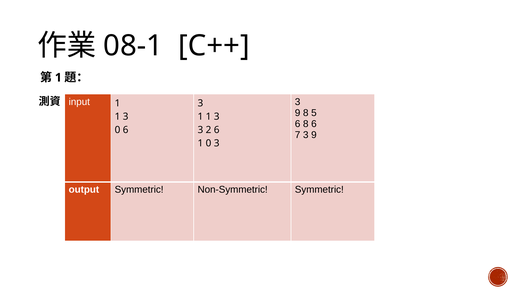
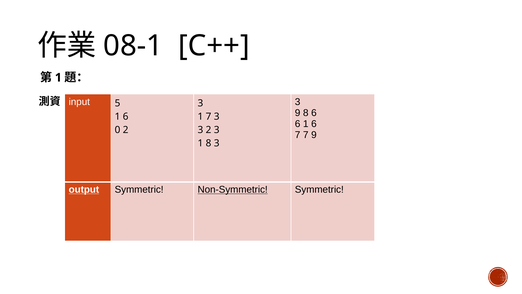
input 1: 1 -> 5 (117, 103)
8 5: 5 -> 6 (314, 113)
3: 3 -> 6 (126, 117)
1: 1 -> 7 (209, 117)
6 8: 8 -> 1 (306, 124)
0 6: 6 -> 2 (126, 130)
3 2 6: 6 -> 3 (217, 130)
7 3: 3 -> 7 (306, 135)
1 0: 0 -> 8 (209, 143)
output underline: none -> present (84, 189)
Non-Symmetric underline: none -> present (233, 189)
